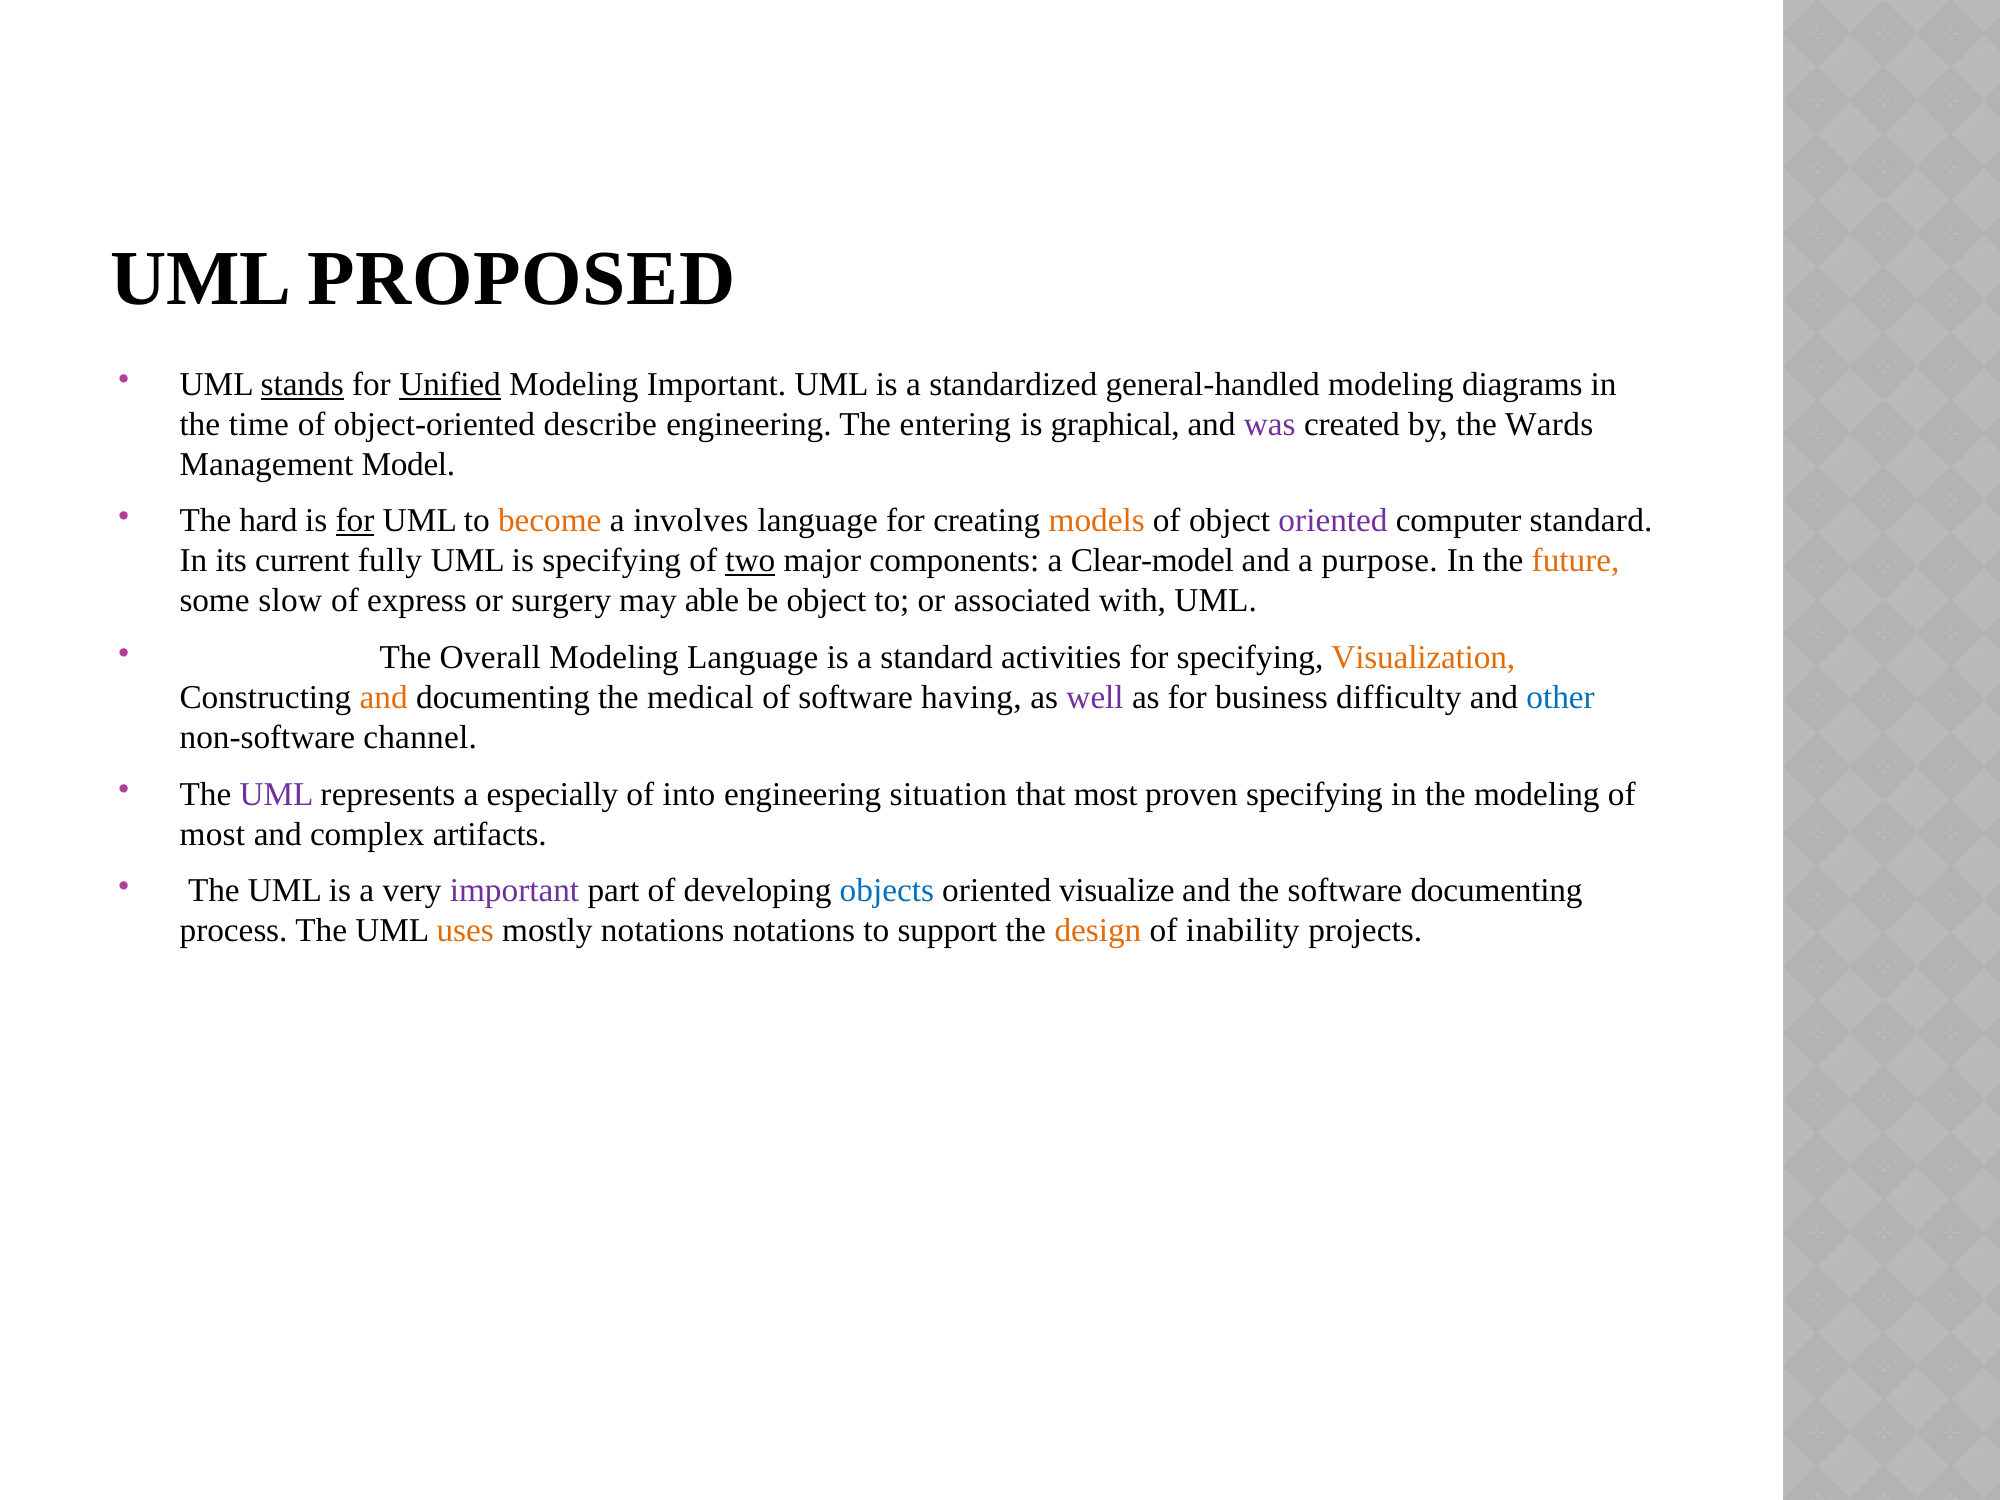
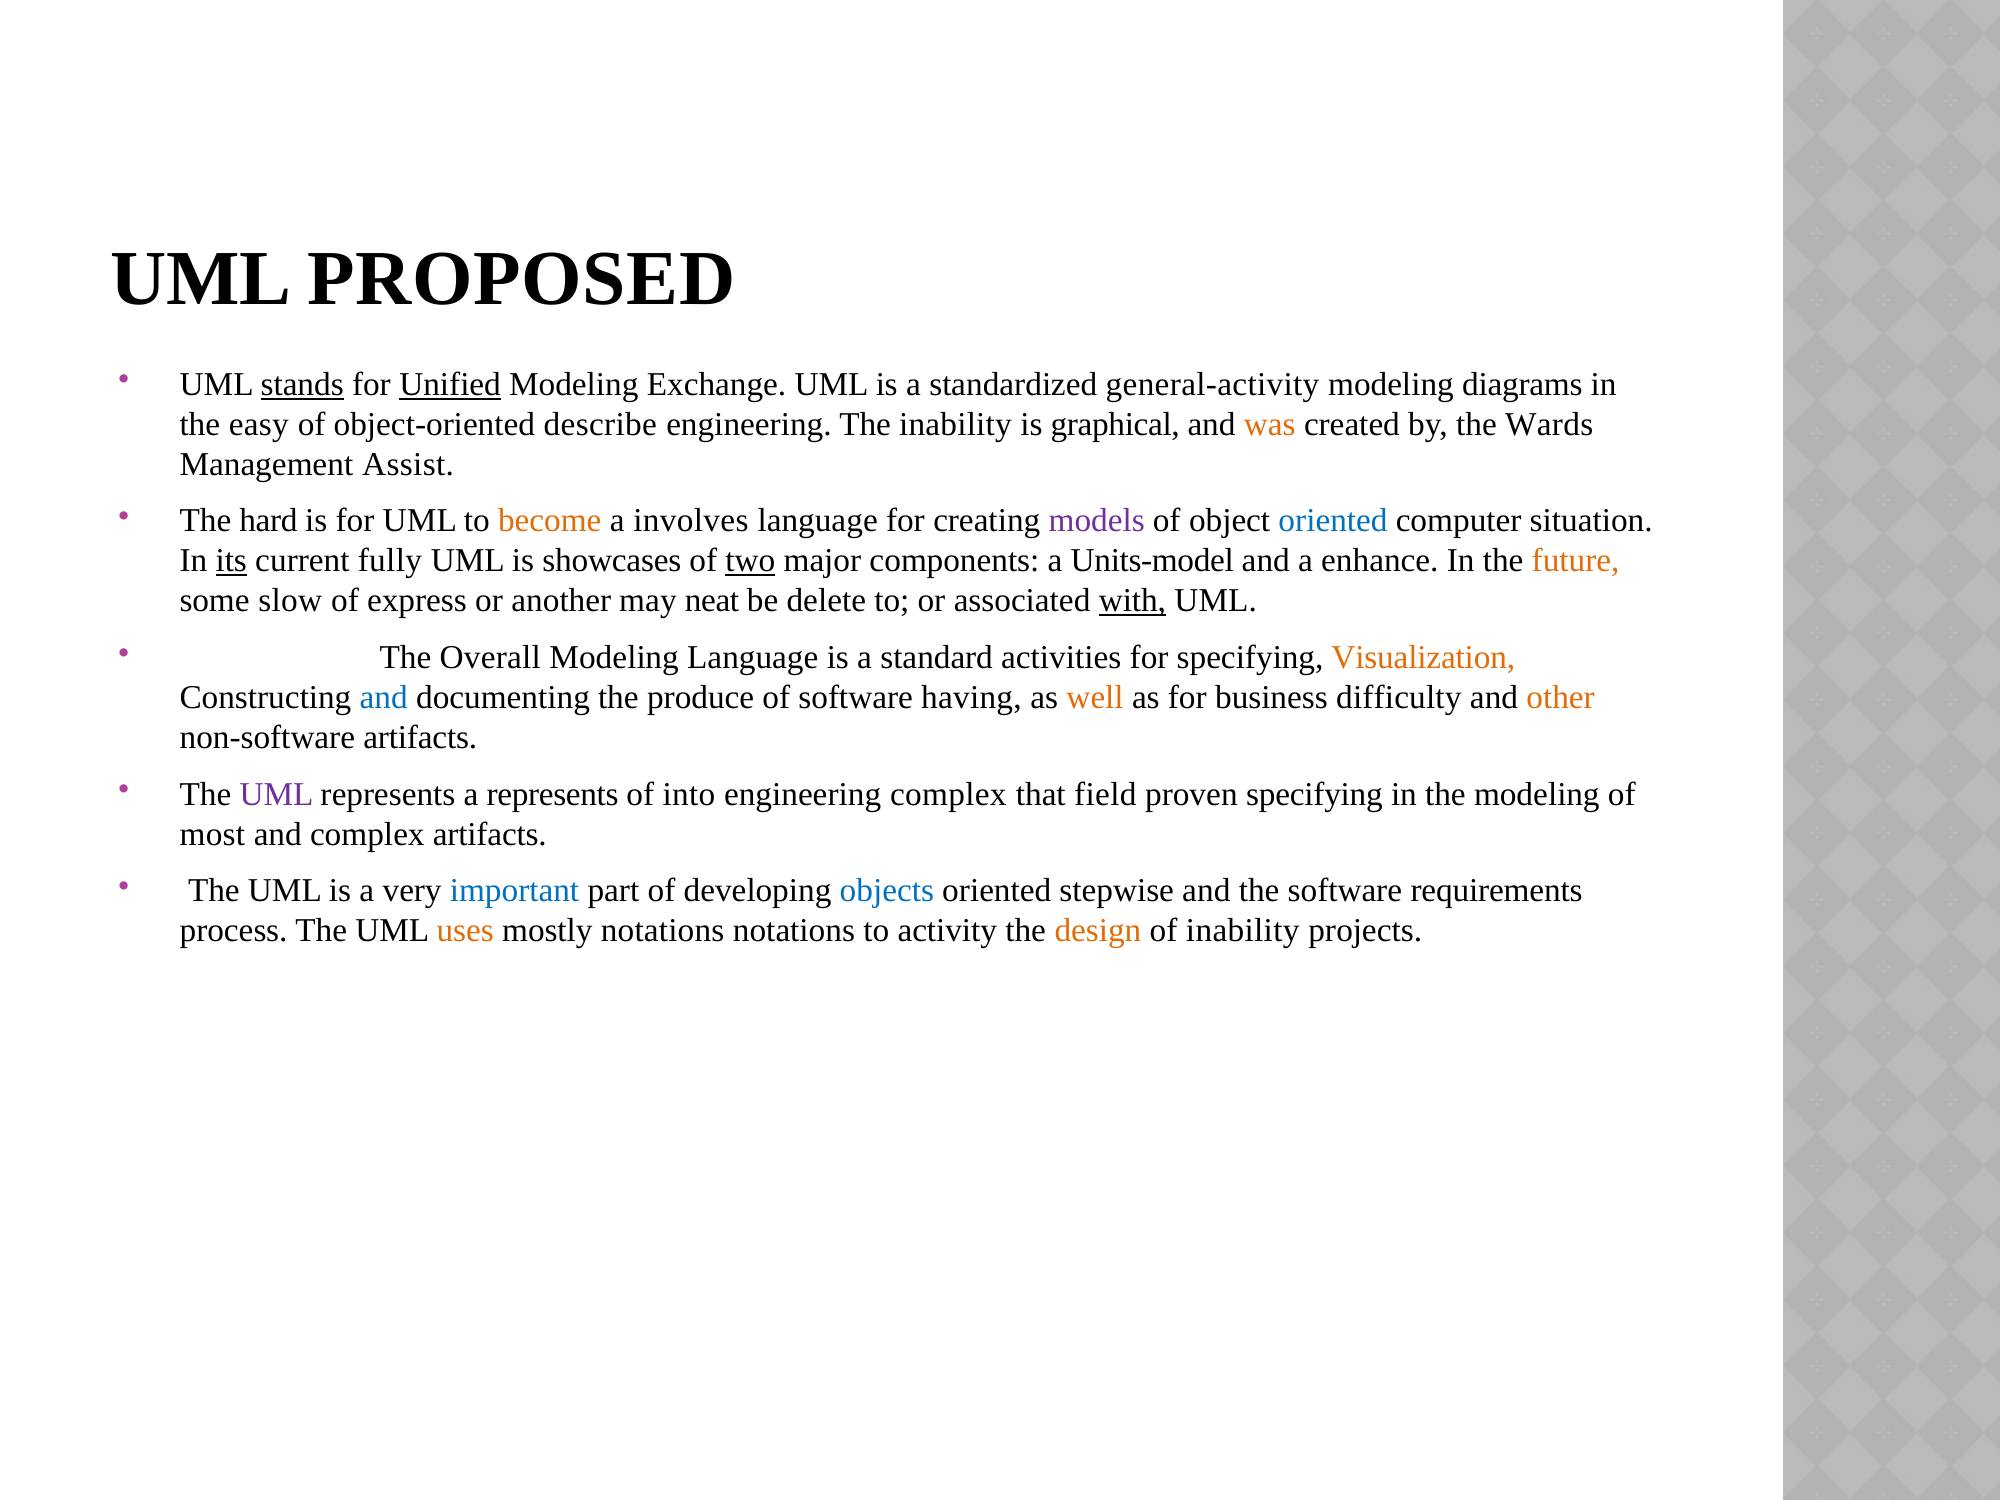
Modeling Important: Important -> Exchange (717, 384)
general-handled: general-handled -> general-activity (1213, 384)
time: time -> easy (259, 424)
The entering: entering -> inability (955, 424)
was colour: purple -> orange (1270, 424)
Model: Model -> Assist (408, 464)
for underline: present -> none (355, 521)
models colour: orange -> purple (1097, 521)
oriented colour: purple -> blue (1333, 521)
computer standard: standard -> situation (1591, 521)
its underline: none -> present (231, 561)
is specifying: specifying -> showcases (612, 561)
Clear-model: Clear-model -> Units-model (1152, 561)
purpose: purpose -> enhance (1380, 561)
surgery: surgery -> another (561, 601)
able: able -> neat (712, 601)
be object: object -> delete (826, 601)
with underline: none -> present (1132, 601)
and colour: orange -> blue (384, 698)
medical: medical -> produce (701, 698)
well colour: purple -> orange (1095, 698)
other colour: blue -> orange (1561, 698)
non-software channel: channel -> artifacts (420, 738)
a especially: especially -> represents (553, 794)
engineering situation: situation -> complex (948, 794)
that most: most -> field (1105, 794)
important colour: purple -> blue (515, 891)
visualize: visualize -> stepwise (1117, 891)
software documenting: documenting -> requirements (1497, 891)
support: support -> activity (947, 931)
